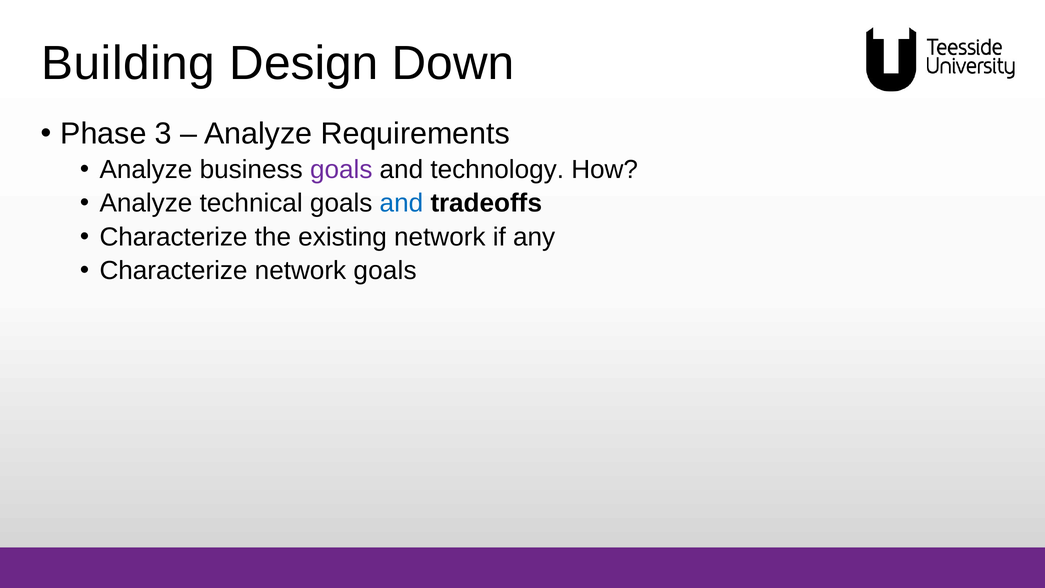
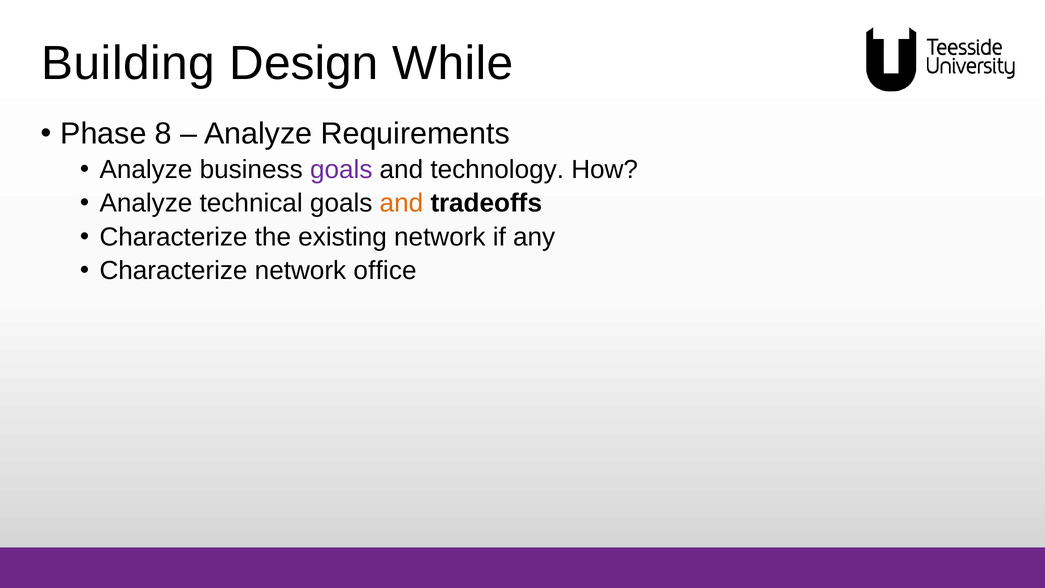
Down: Down -> While (453, 63)
3: 3 -> 8 (163, 134)
and colour: blue -> orange (401, 203)
network goals: goals -> office (385, 271)
